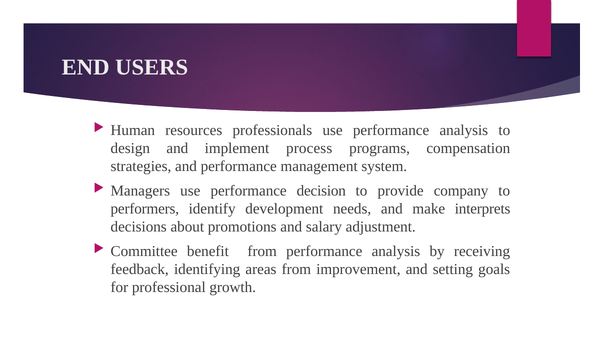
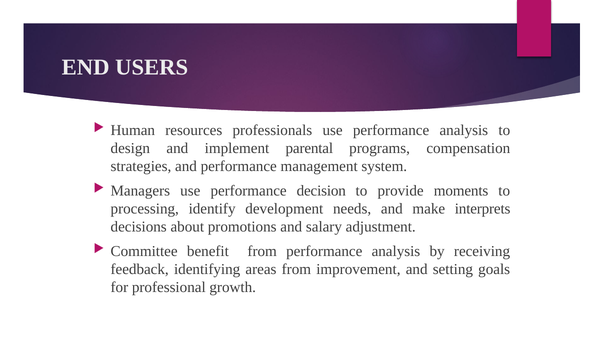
process: process -> parental (309, 148)
company: company -> moments (461, 191)
performers: performers -> processing (145, 209)
